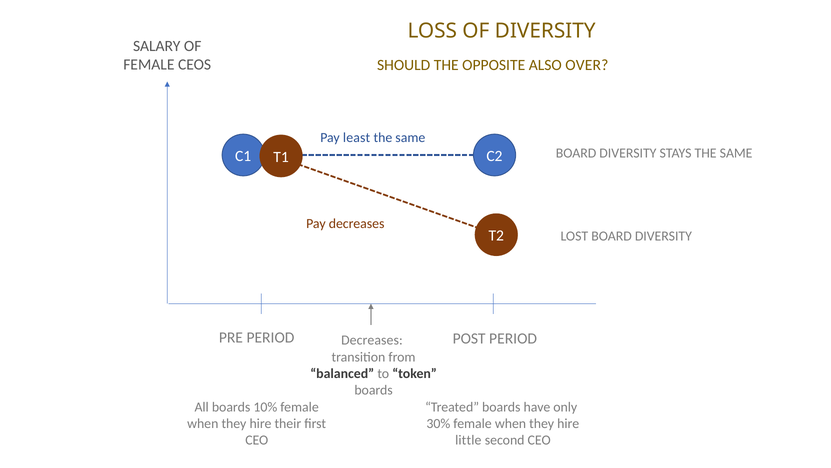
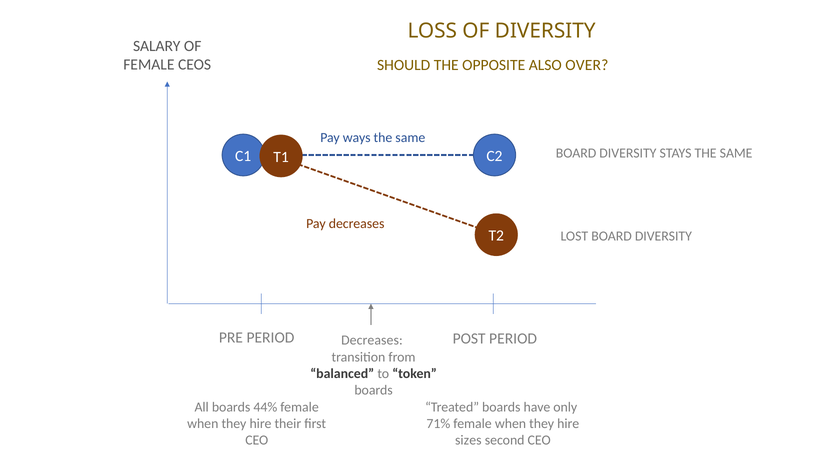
least: least -> ways (357, 138)
10%: 10% -> 44% (265, 407)
30%: 30% -> 71% (438, 423)
little: little -> sizes (468, 440)
